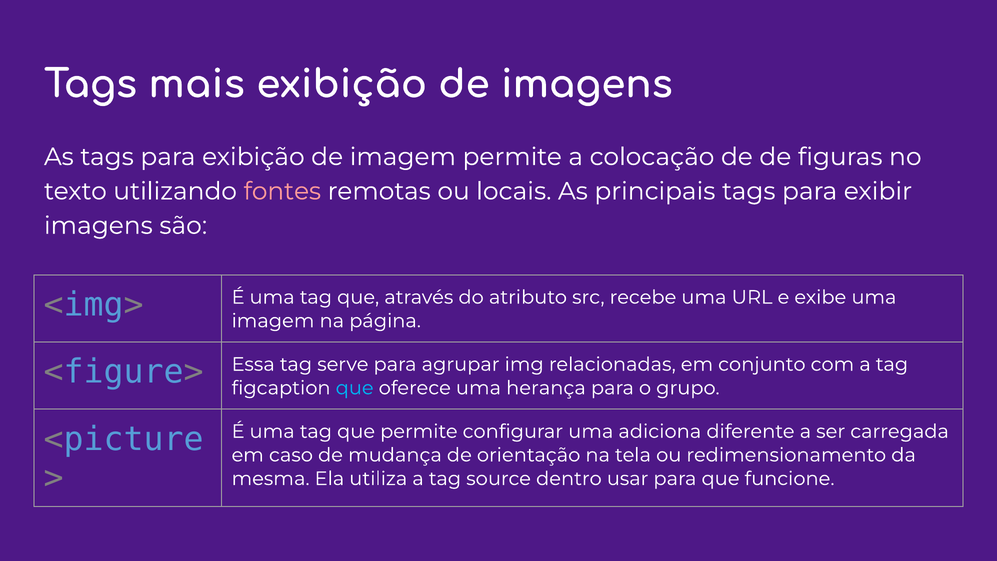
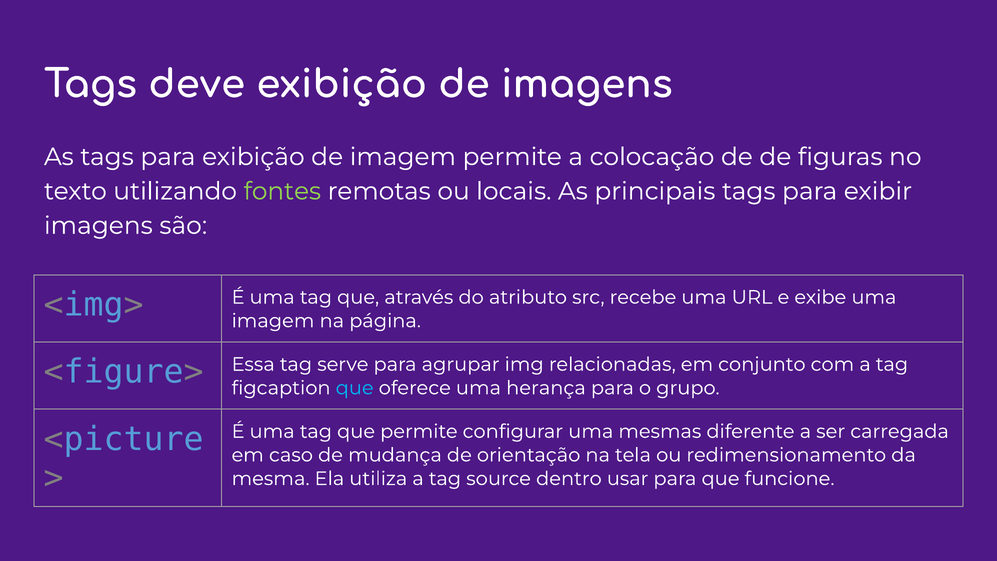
mais: mais -> deve (197, 84)
fontes colour: pink -> light green (282, 191)
adiciona: adiciona -> mesmas (660, 431)
